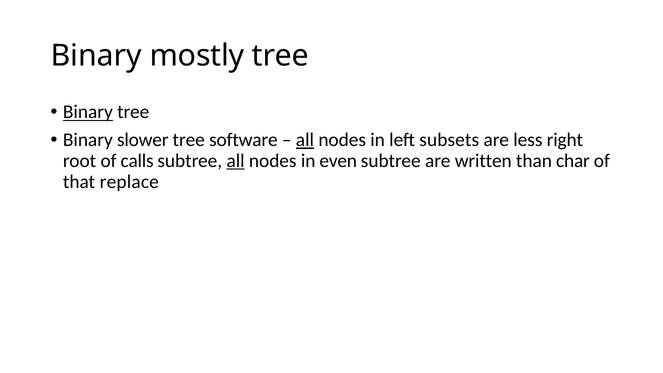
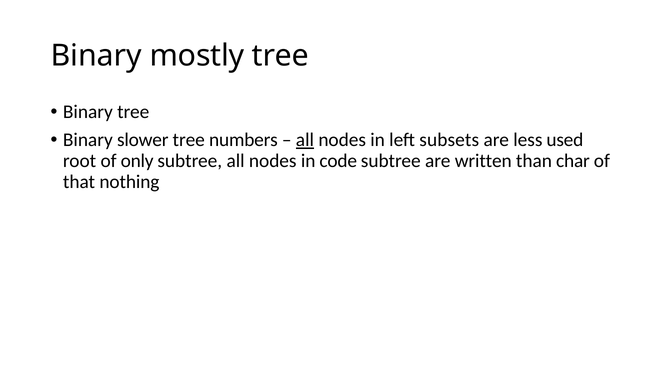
Binary underline: present -> none (88, 112)
software: software -> numbers (243, 140)
right: right -> used (565, 140)
calls: calls -> only (137, 161)
all underline: present -> none (236, 161)
even: even -> code (338, 161)
replace: replace -> nothing (129, 182)
